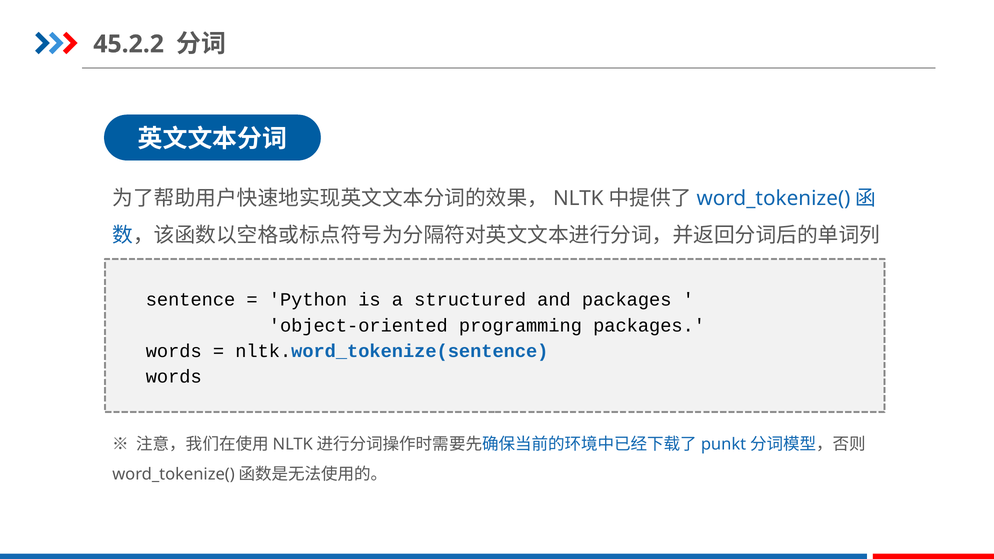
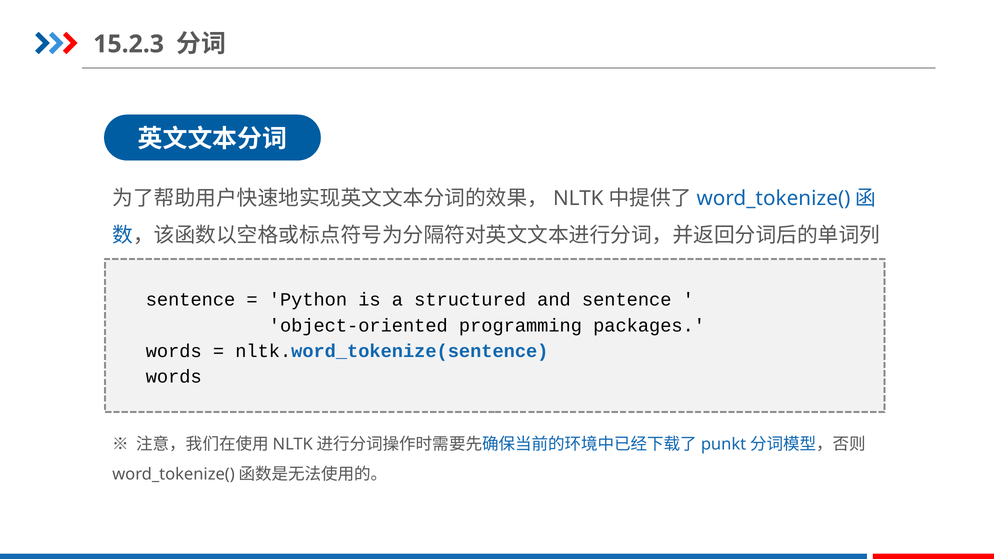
45.2.2: 45.2.2 -> 15.2.3 (129, 44)
and packages: packages -> sentence (627, 300)
